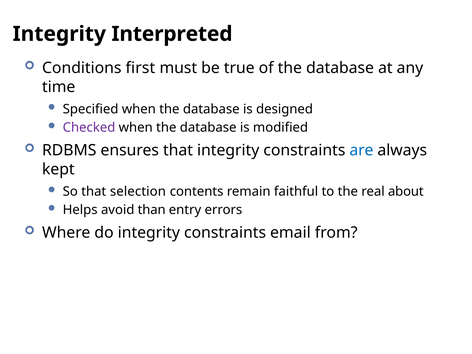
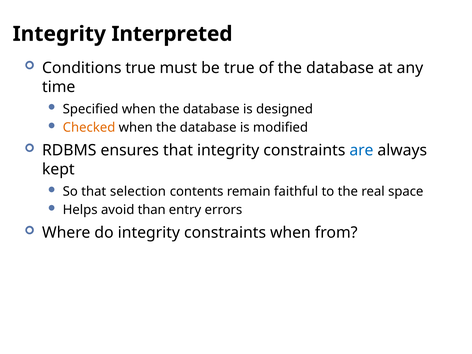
Conditions first: first -> true (141, 68)
Checked colour: purple -> orange (89, 128)
about: about -> space (406, 192)
constraints email: email -> when (290, 233)
